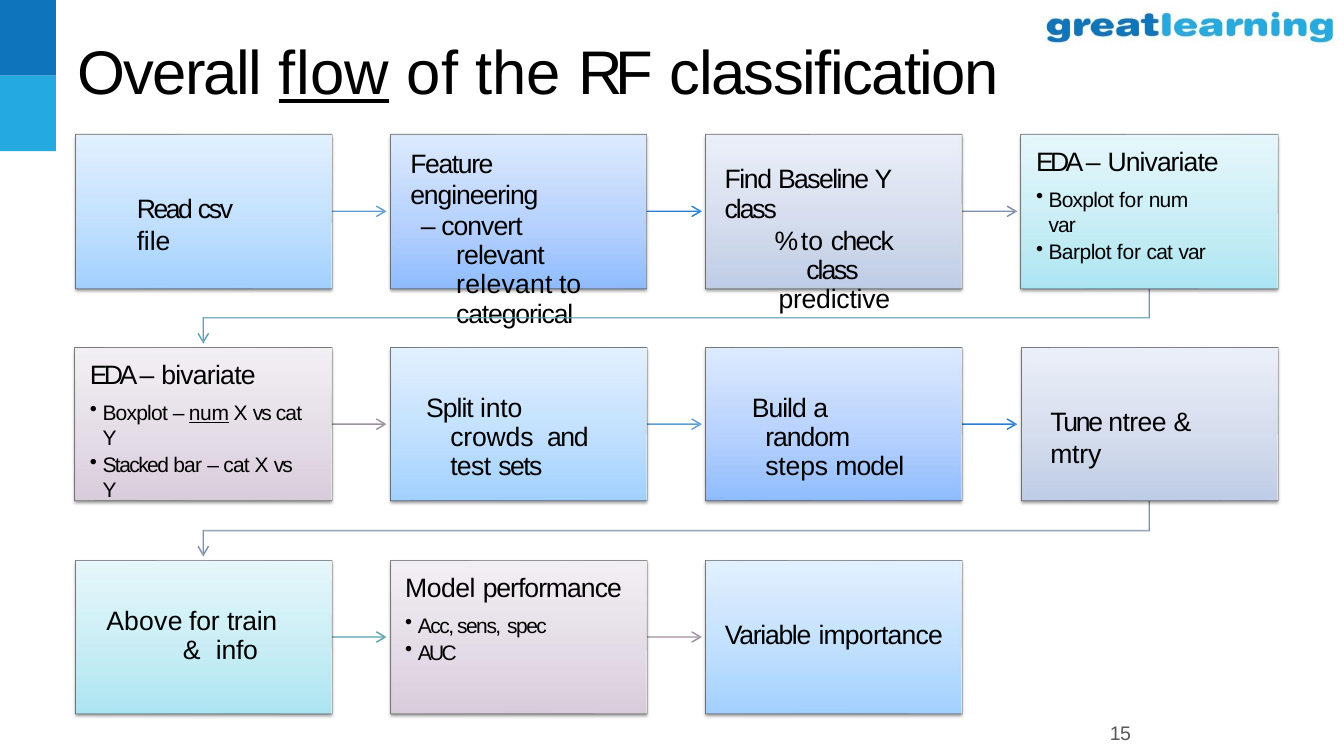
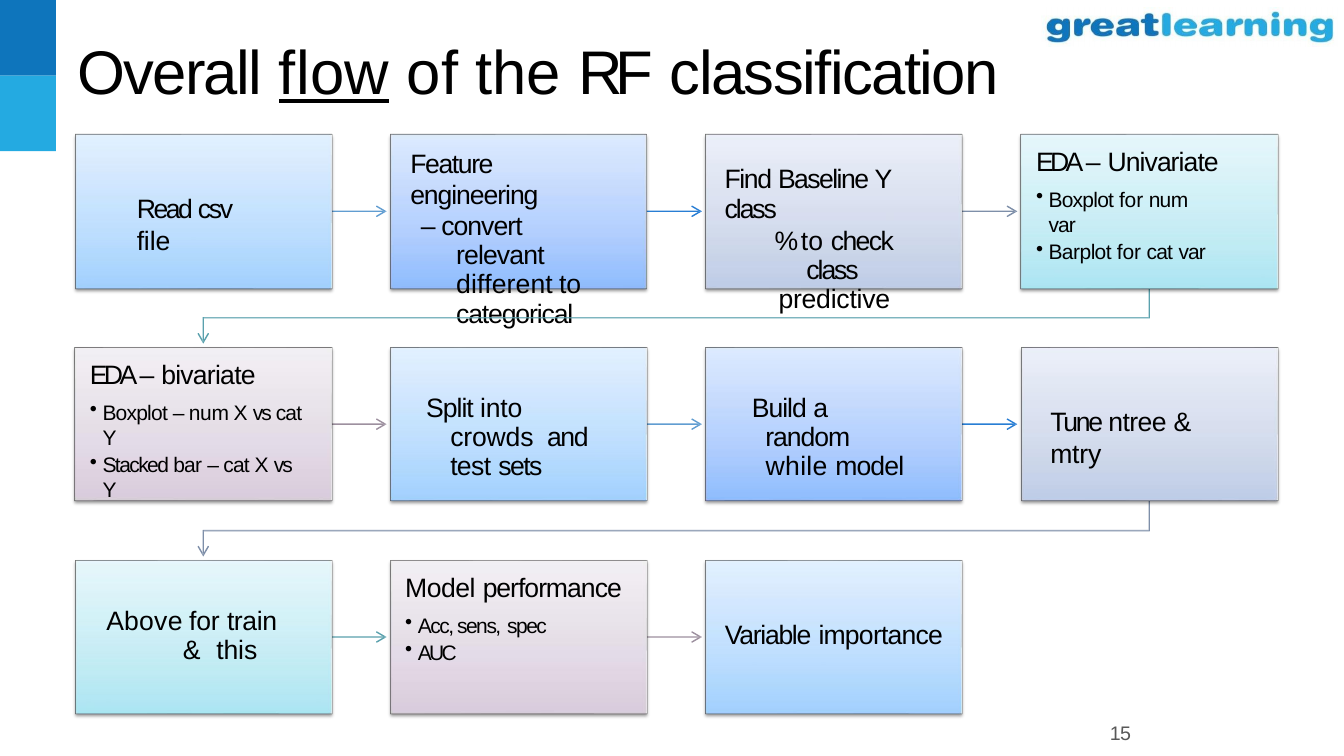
relevant: relevant -> different (504, 285)
num underline: present -> none (209, 413)
steps: steps -> while (797, 467)
info: info -> this (237, 651)
